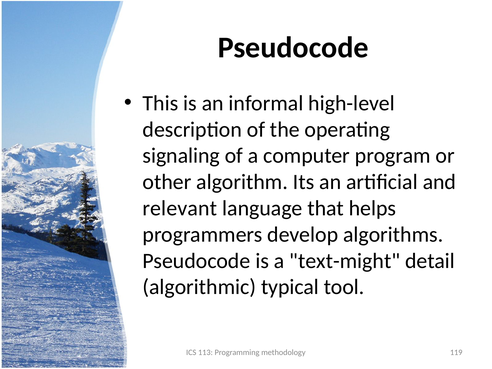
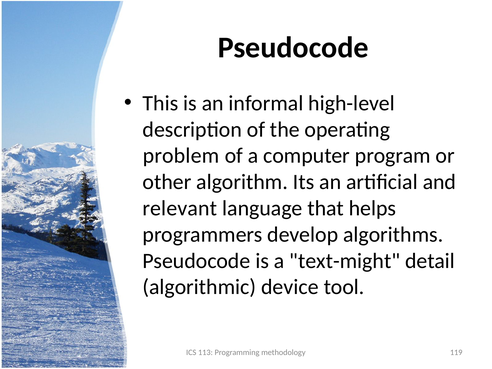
signaling: signaling -> problem (181, 156)
typical: typical -> device (290, 287)
